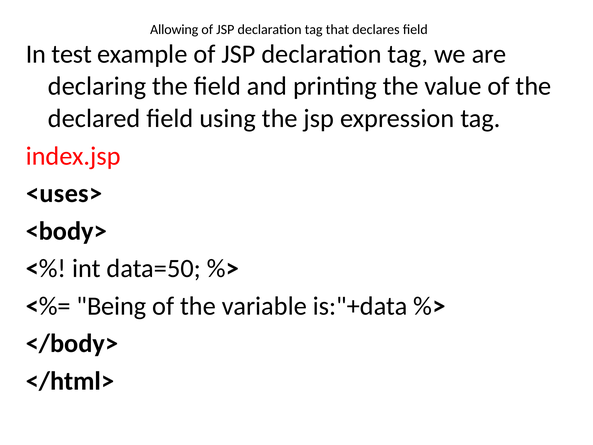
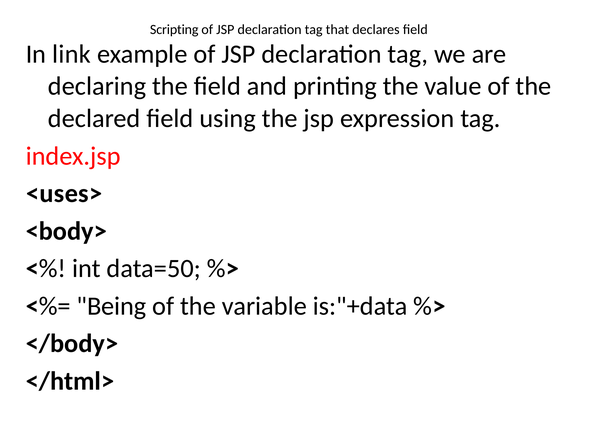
Allowing: Allowing -> Scripting (174, 29)
test: test -> link (71, 54)
